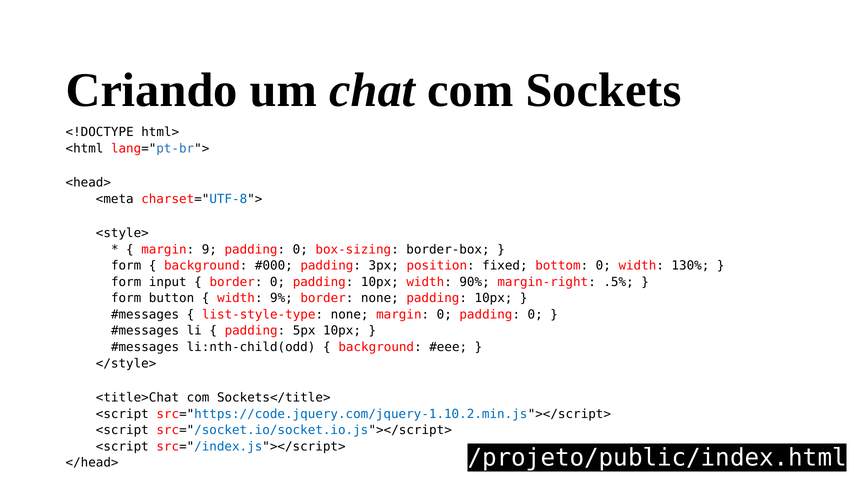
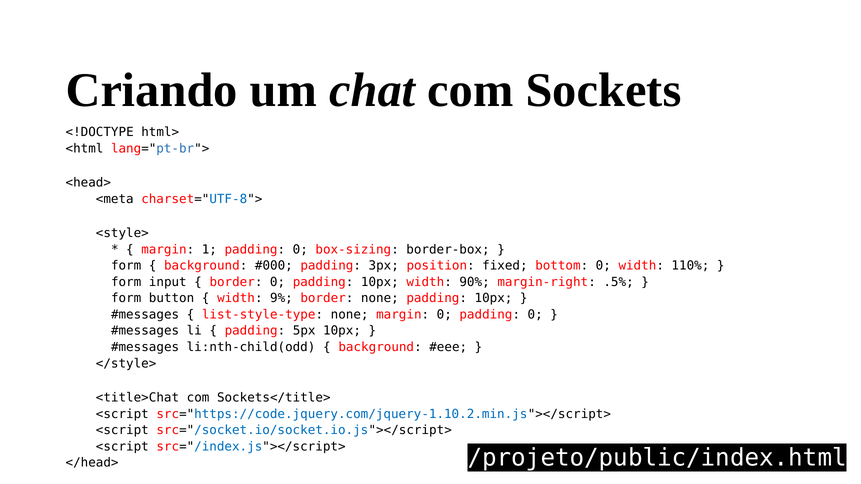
9: 9 -> 1 (209, 250)
130%: 130% -> 110% (690, 266)
